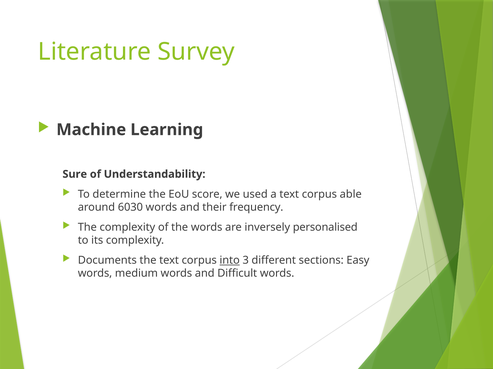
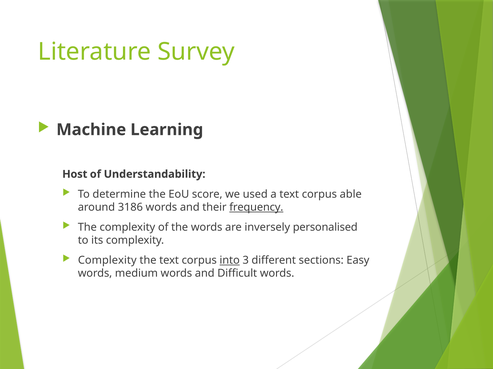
Sure: Sure -> Host (75, 175)
6030: 6030 -> 3186 (130, 208)
frequency underline: none -> present (256, 208)
Documents: Documents -> Complexity (107, 261)
